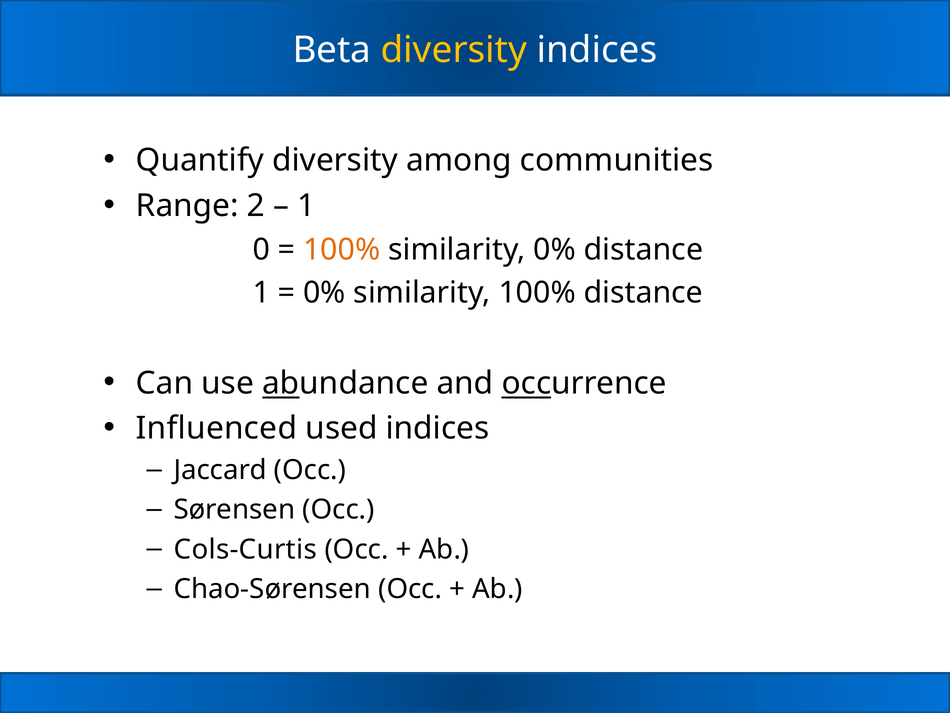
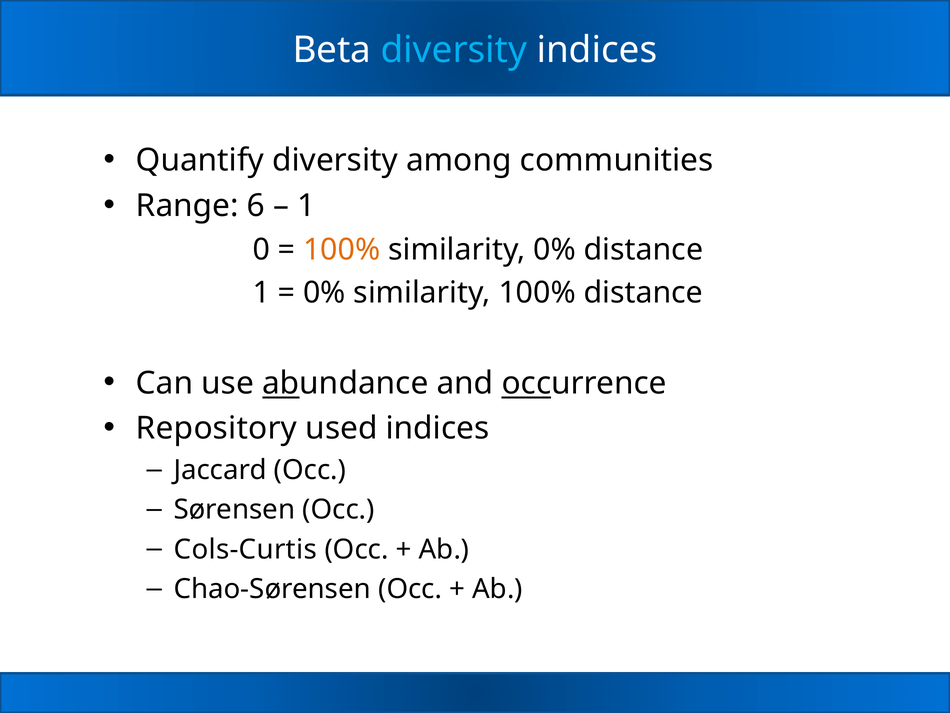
diversity colour: yellow -> light blue (454, 50)
2: 2 -> 6 (256, 206)
Influenced: Influenced -> Repository (216, 428)
